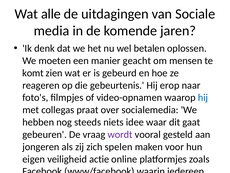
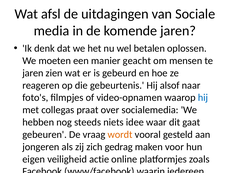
alle: alle -> afsl (51, 14)
komt: komt -> jaren (33, 73)
erop: erop -> alsof (170, 85)
wordt colour: purple -> orange (120, 134)
spelen: spelen -> gedrag (119, 146)
